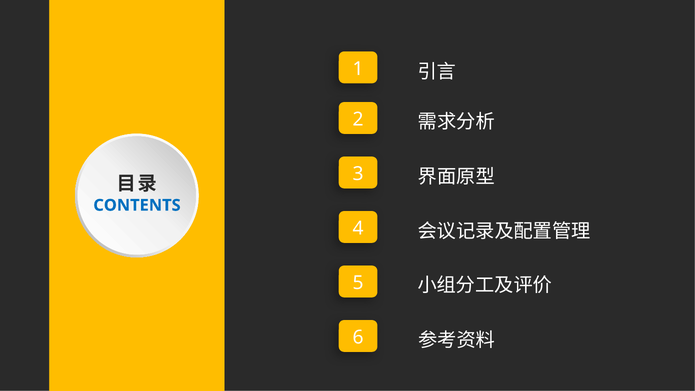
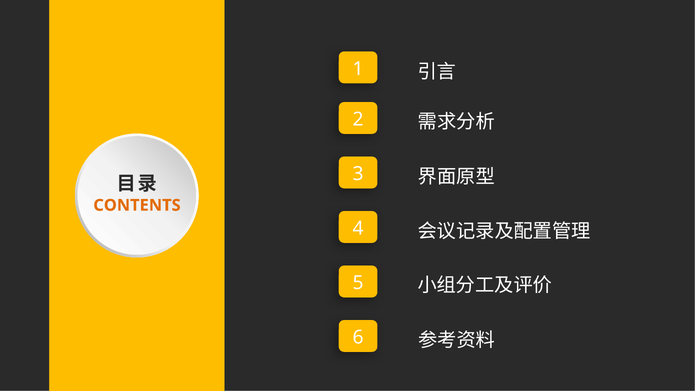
CONTENTS colour: blue -> orange (137, 205)
